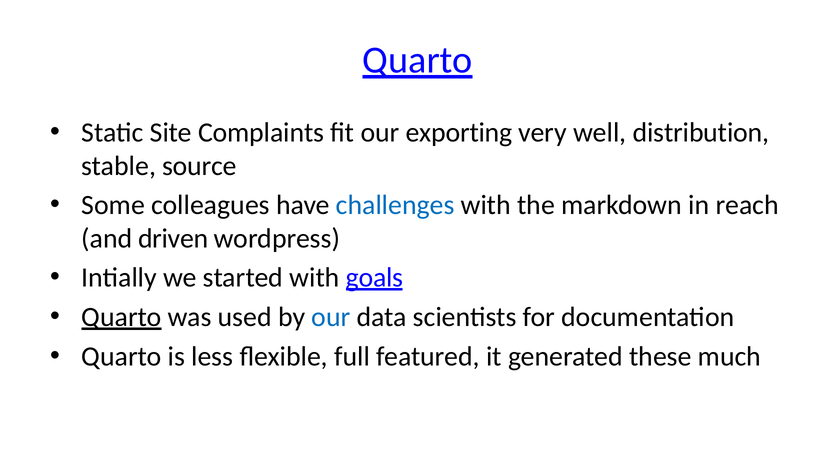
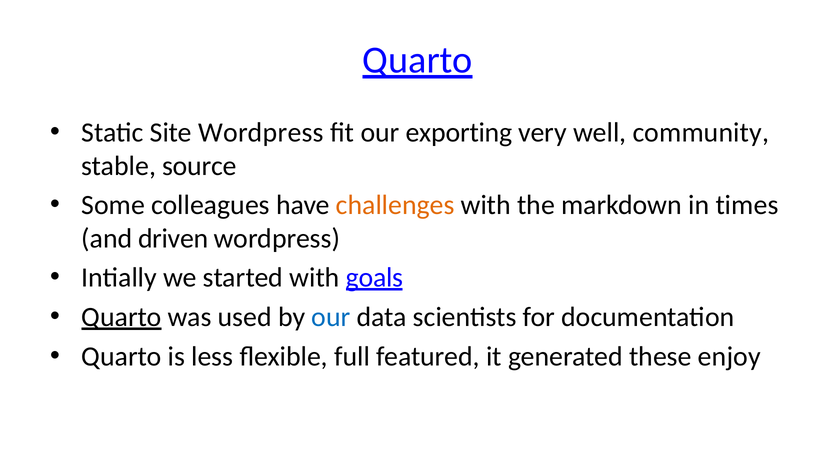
Site Complaints: Complaints -> Wordpress (261, 132)
distribution: distribution -> community (701, 132)
challenges colour: blue -> orange (395, 205)
reach: reach -> times (747, 205)
much: much -> enjoy (729, 356)
